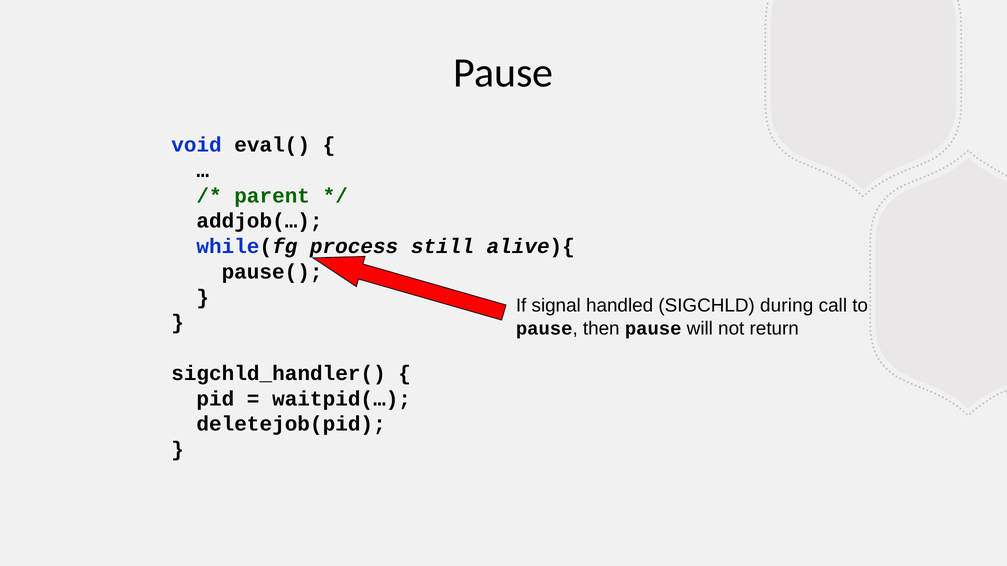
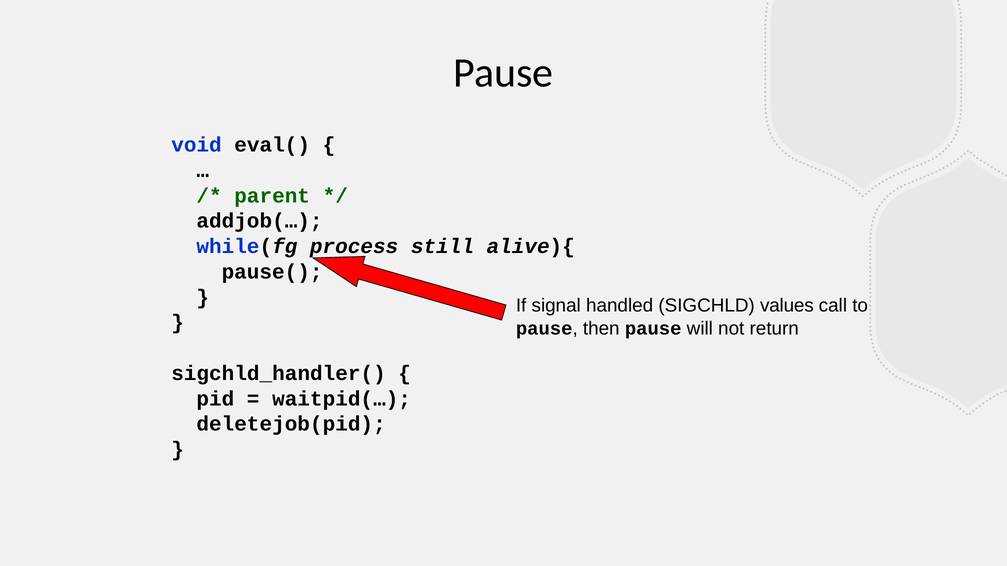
during: during -> values (787, 306)
